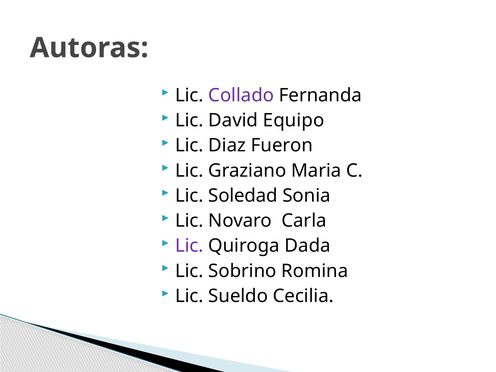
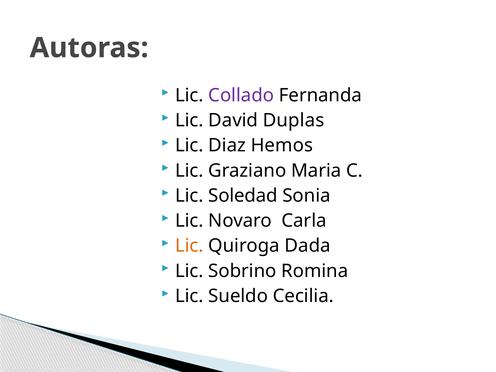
Equipo: Equipo -> Duplas (294, 120)
Fueron: Fueron -> Hemos (282, 145)
Lic colour: purple -> orange (189, 246)
